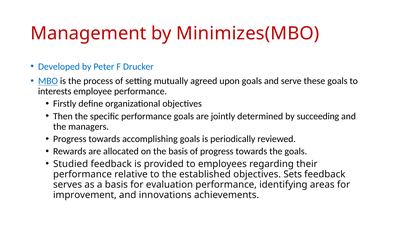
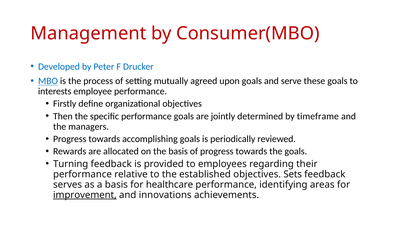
Minimizes(MBO: Minimizes(MBO -> Consumer(MBO (248, 34)
succeeding: succeeding -> timeframe (318, 117)
Studied: Studied -> Turning (71, 164)
evaluation: evaluation -> healthcare (170, 185)
improvement underline: none -> present (85, 195)
